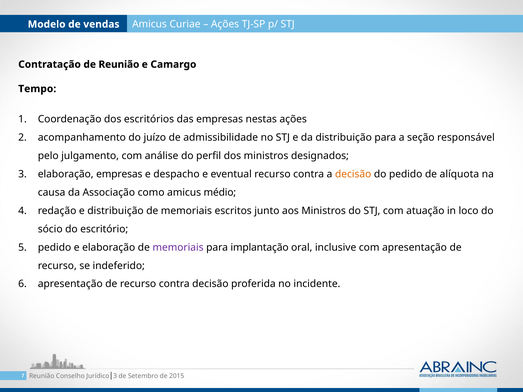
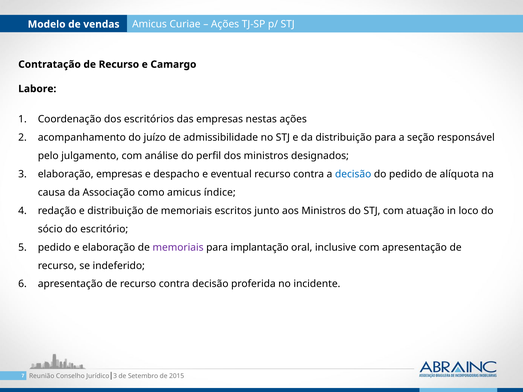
Contratação de Reunião: Reunião -> Recurso (119, 64)
Tempo: Tempo -> Labore (37, 89)
decisão colour: orange -> blue (353, 174)
médio: médio -> índice (220, 193)
